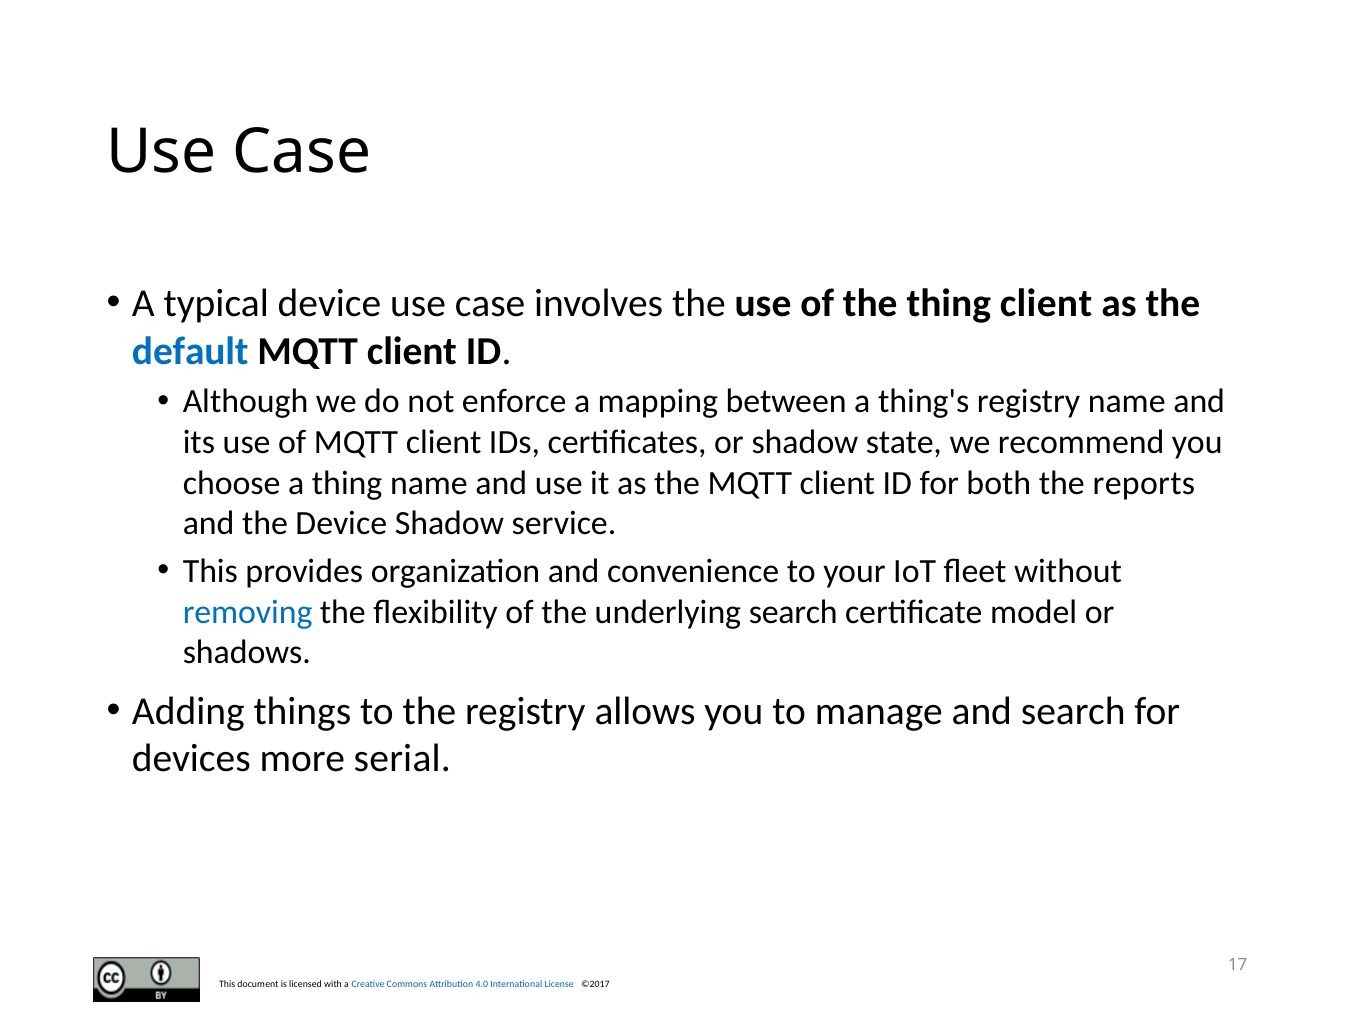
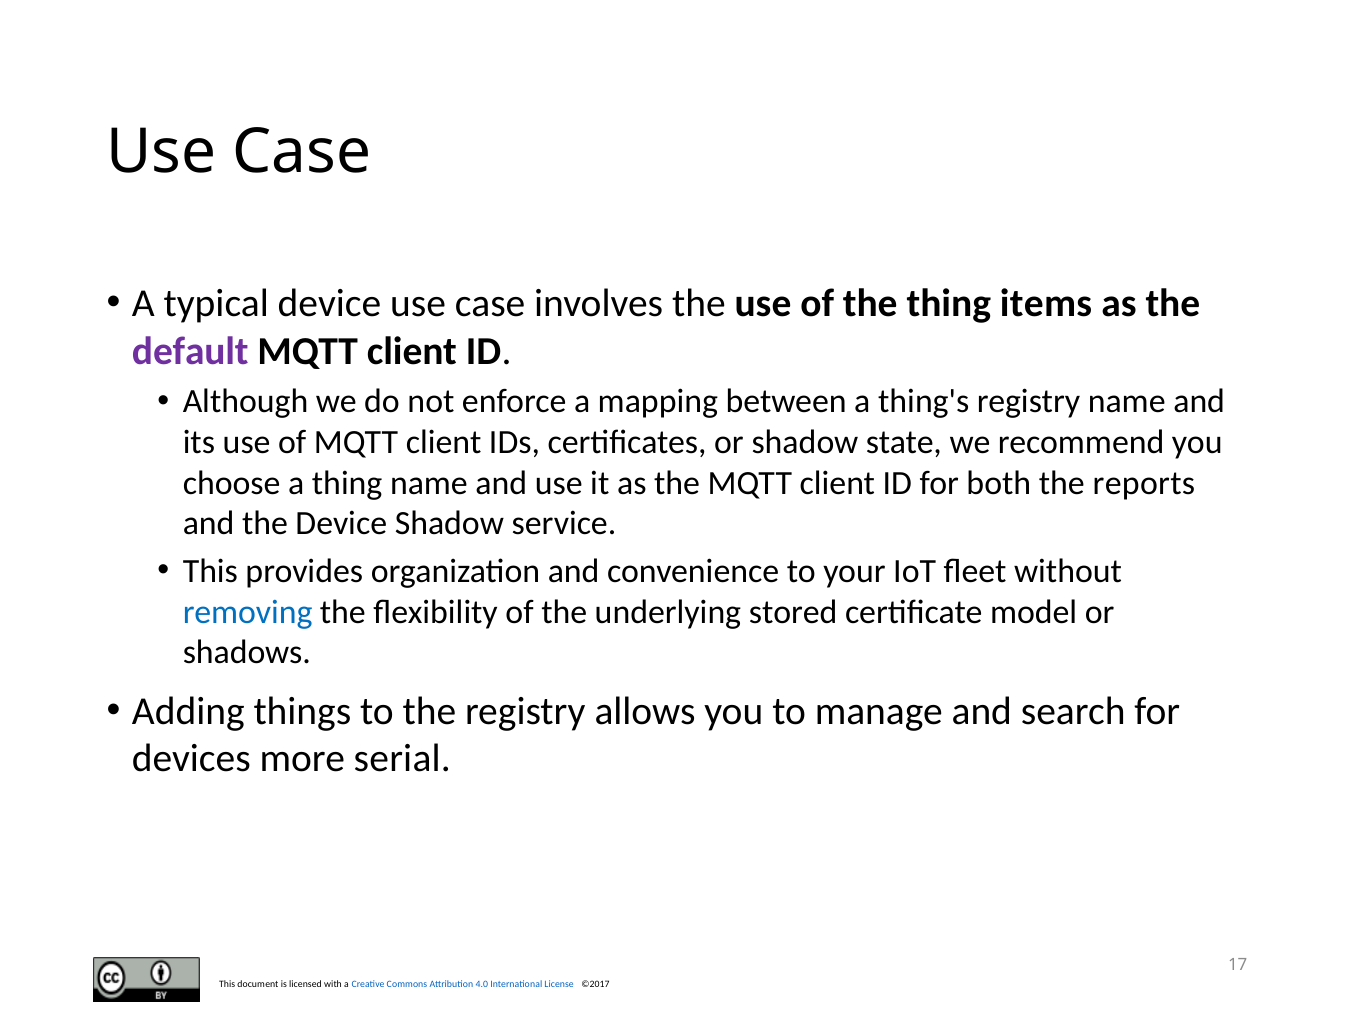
thing client: client -> items (1046, 304)
default colour: blue -> purple (190, 351)
underlying search: search -> stored (793, 612)
